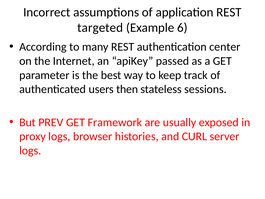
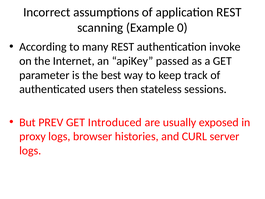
targeted: targeted -> scanning (100, 28)
6: 6 -> 0 (182, 28)
center: center -> invoke (225, 47)
Framework: Framework -> Introduced (115, 122)
